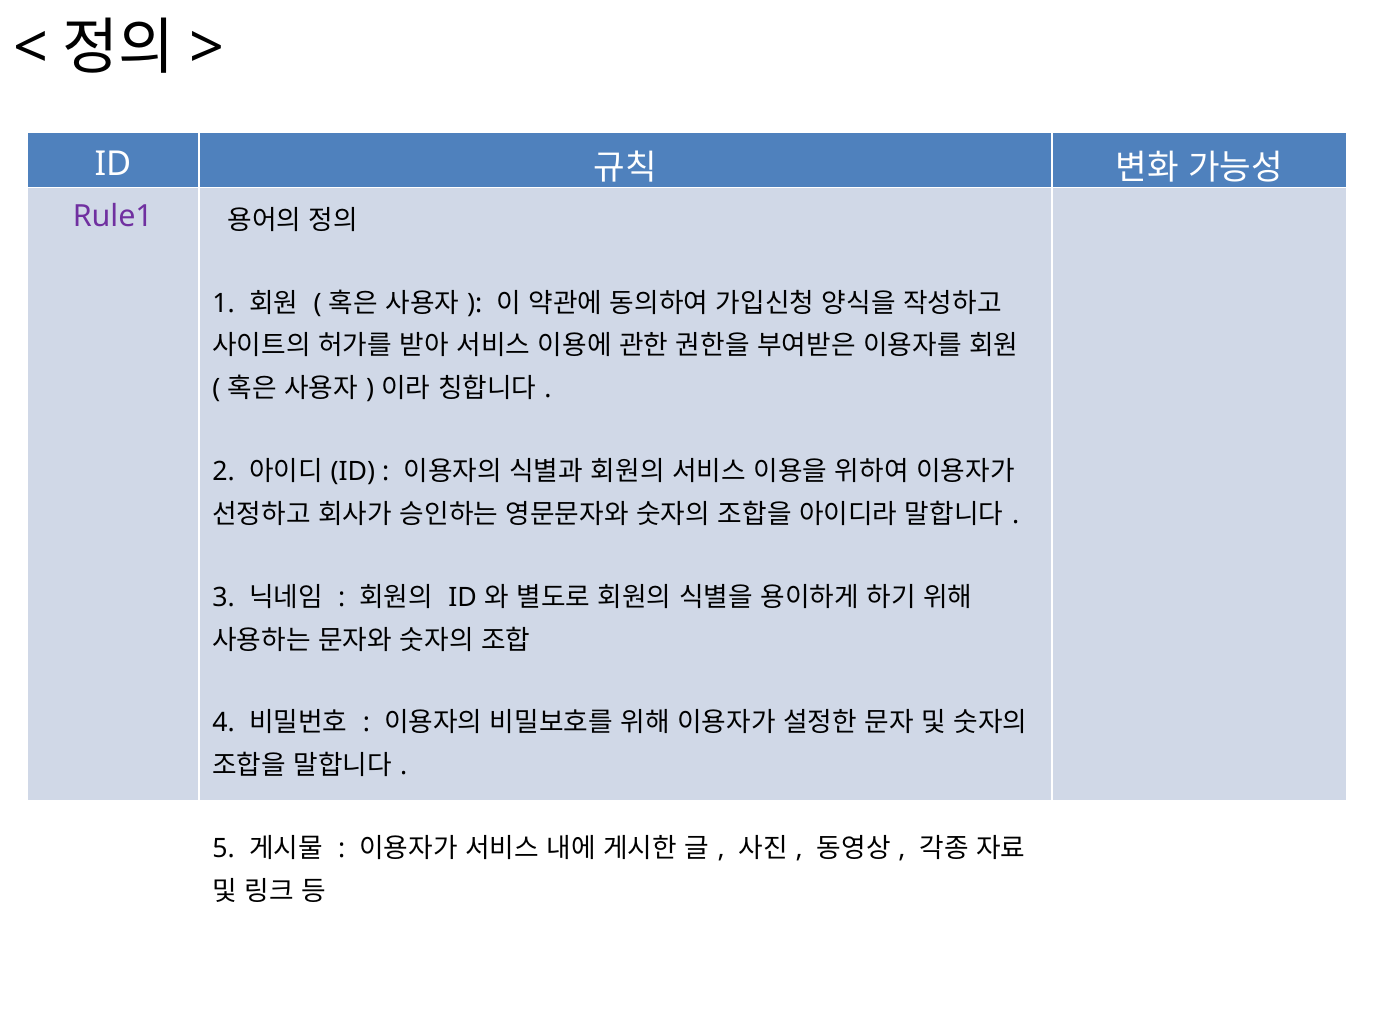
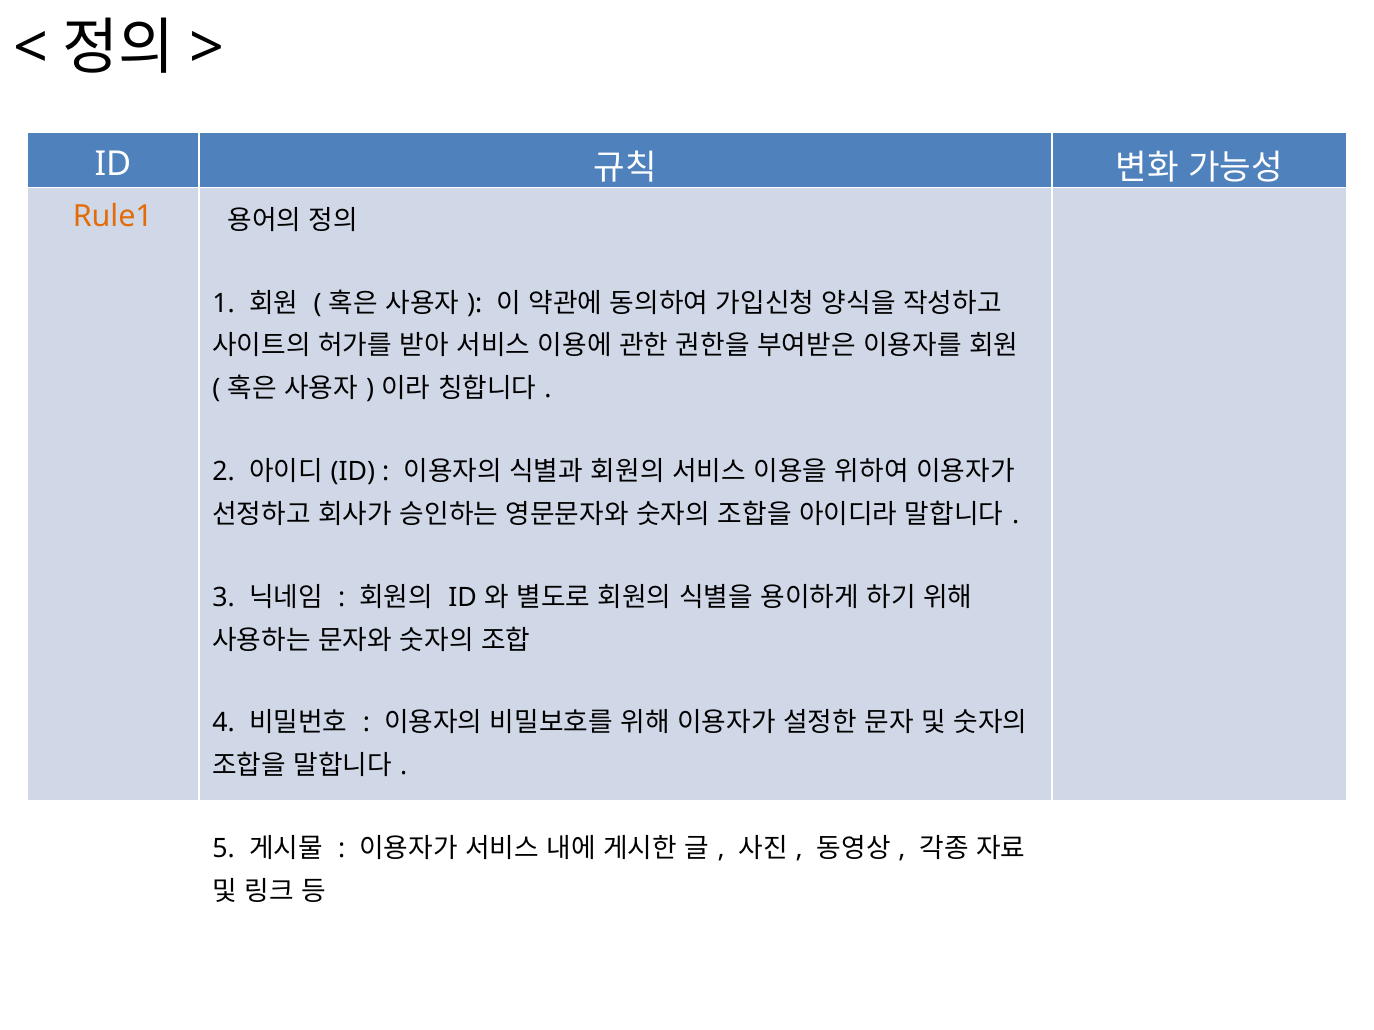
Rule1 colour: purple -> orange (113, 217)
